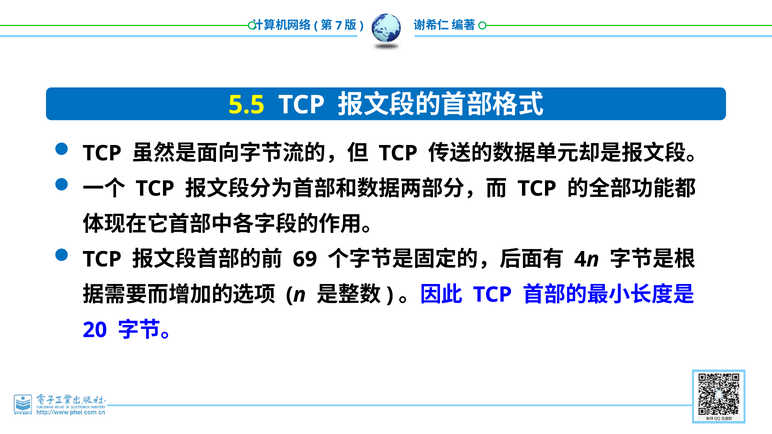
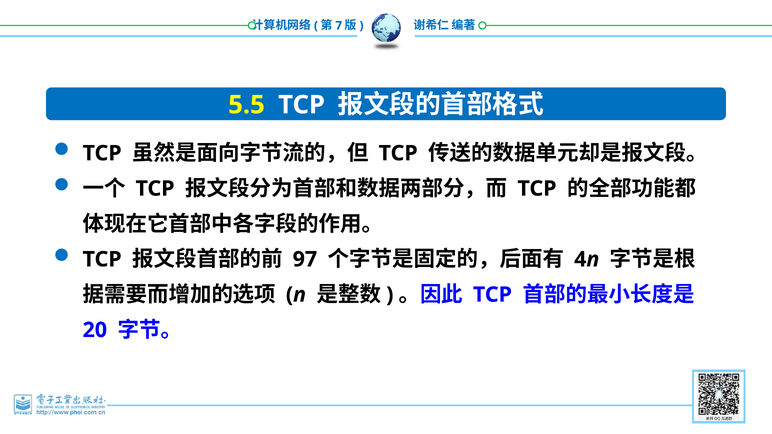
69: 69 -> 97 (305, 259)
